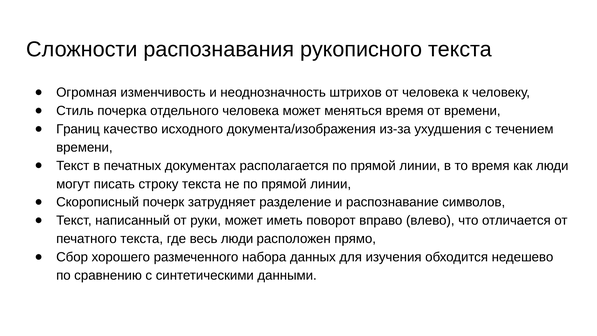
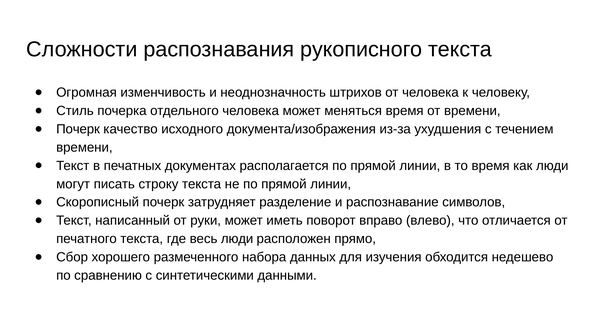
Границ: Границ -> Почерк (78, 129)
